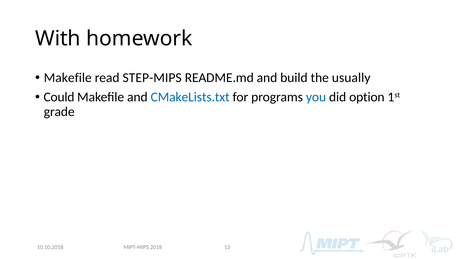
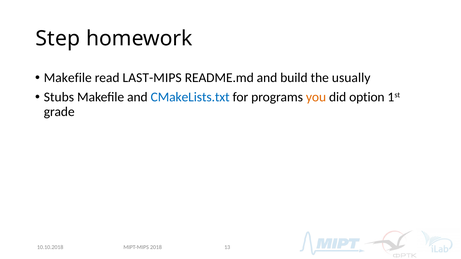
With: With -> Step (58, 39)
STEP-MIPS: STEP-MIPS -> LAST-MIPS (152, 78)
Could: Could -> Stubs (59, 97)
you colour: blue -> orange (316, 97)
